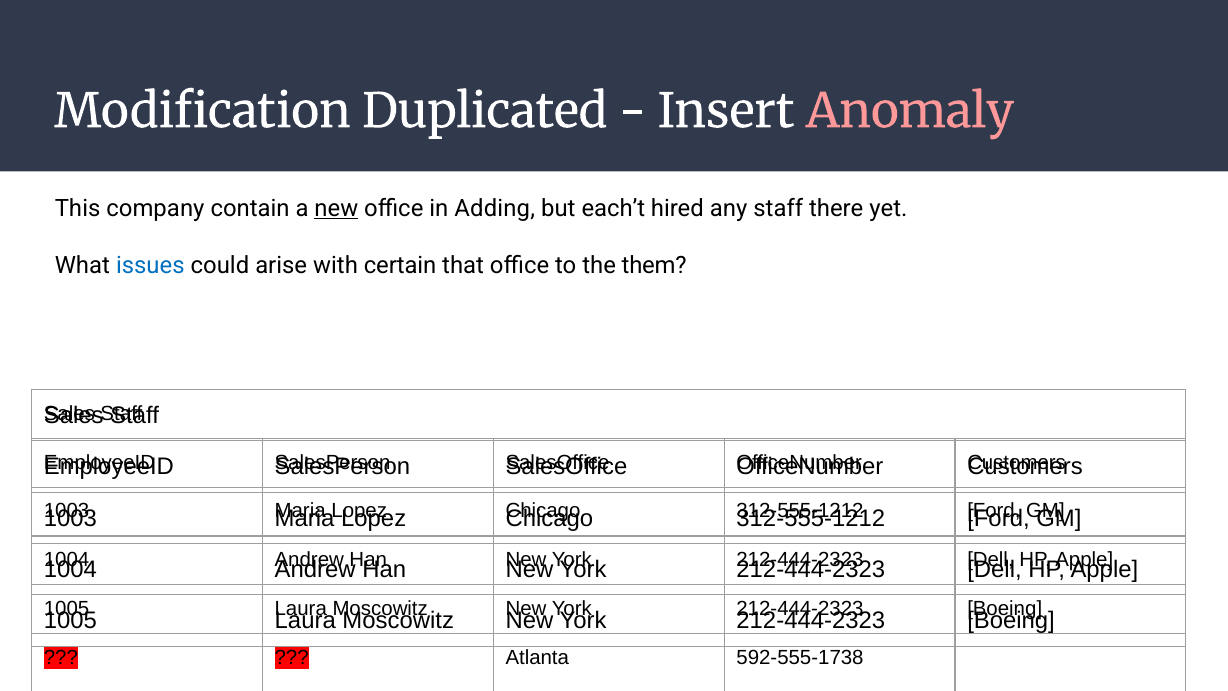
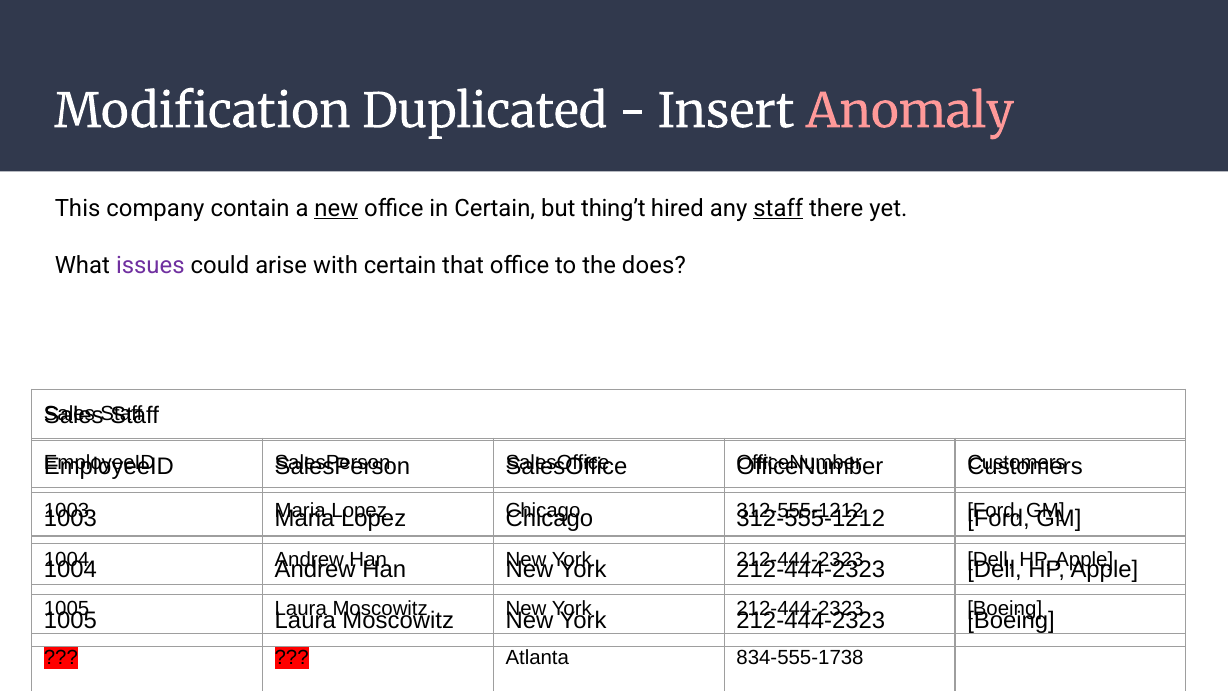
in Adding: Adding -> Certain (495, 208)
each’t: each’t -> thing’t (613, 208)
staff underline: none -> present (778, 208)
issues colour: blue -> purple (150, 266)
them: them -> does (654, 266)
592-555-1738: 592-555-1738 -> 834-555-1738 (800, 658)
